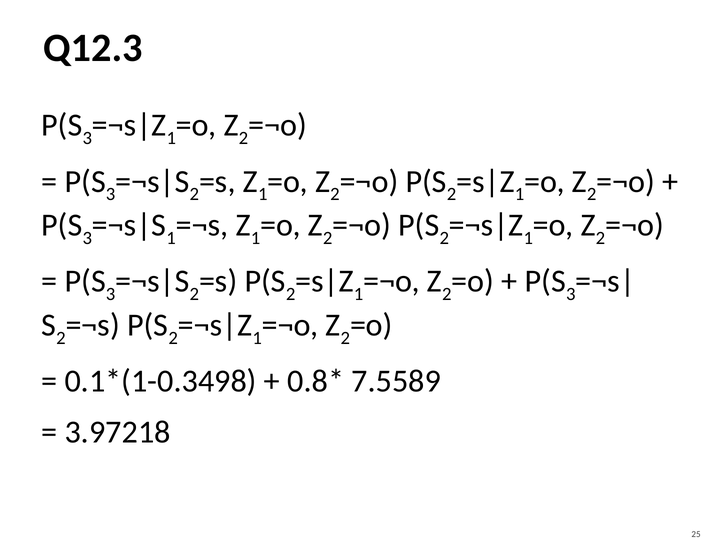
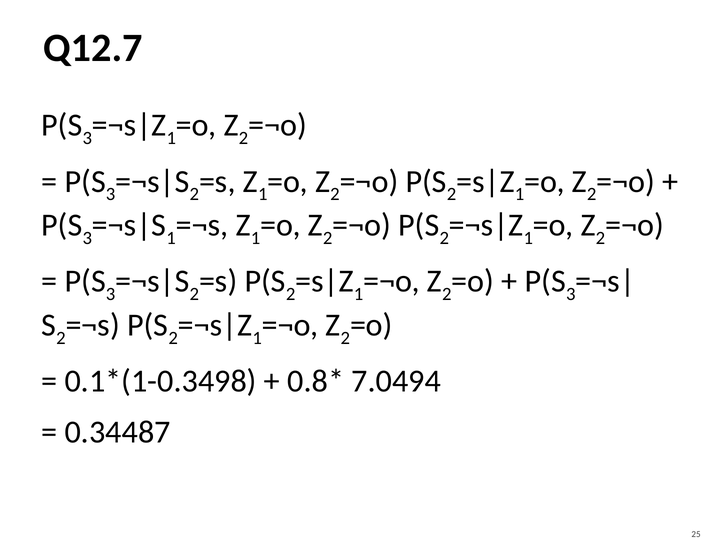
Q12.3: Q12.3 -> Q12.7 (93, 48)
7.5589: 7.5589 -> 7.0494 (396, 381)
3.97218: 3.97218 -> 0.34487 (118, 432)
